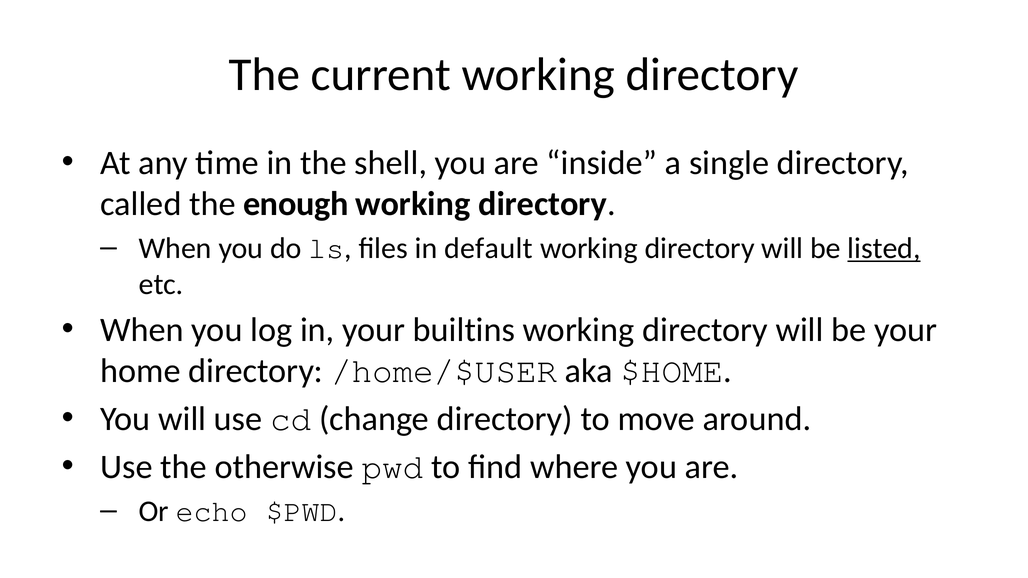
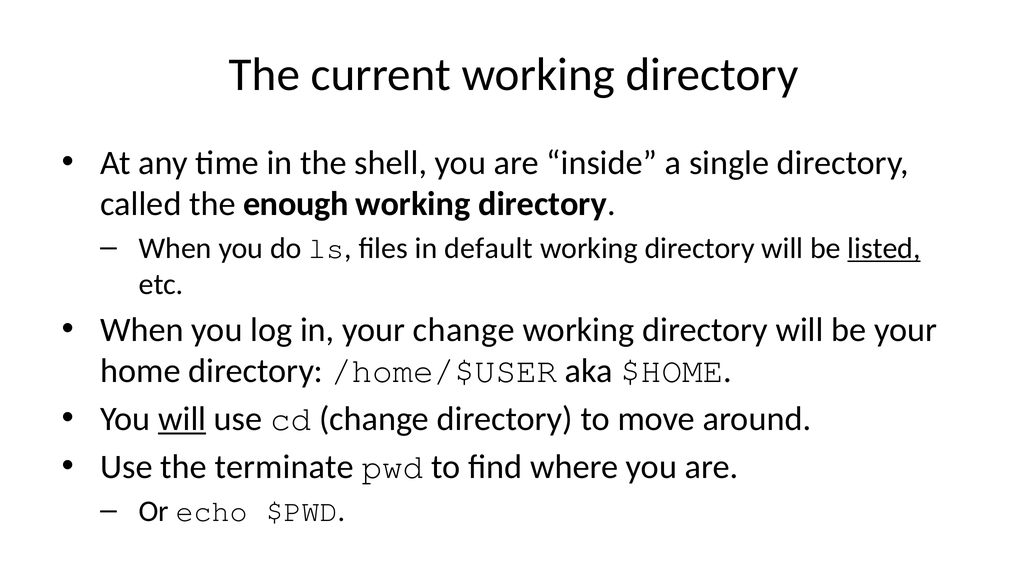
your builtins: builtins -> change (464, 330)
will underline: none -> present (182, 419)
otherwise: otherwise -> terminate (284, 467)
